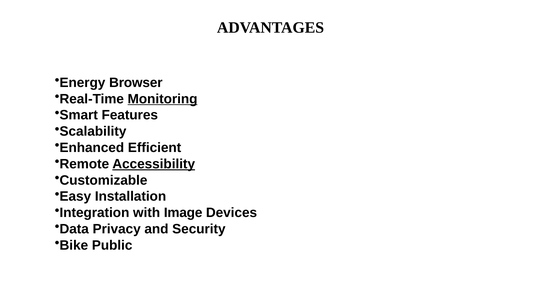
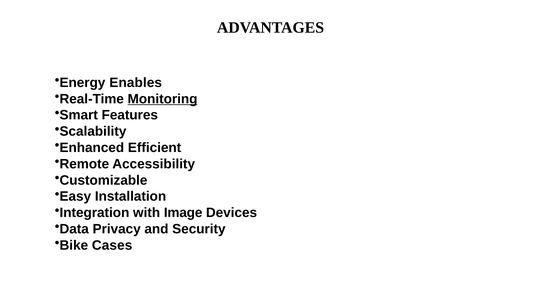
Browser: Browser -> Enables (136, 82)
Accessibility underline: present -> none (154, 164)
Public: Public -> Cases (112, 245)
